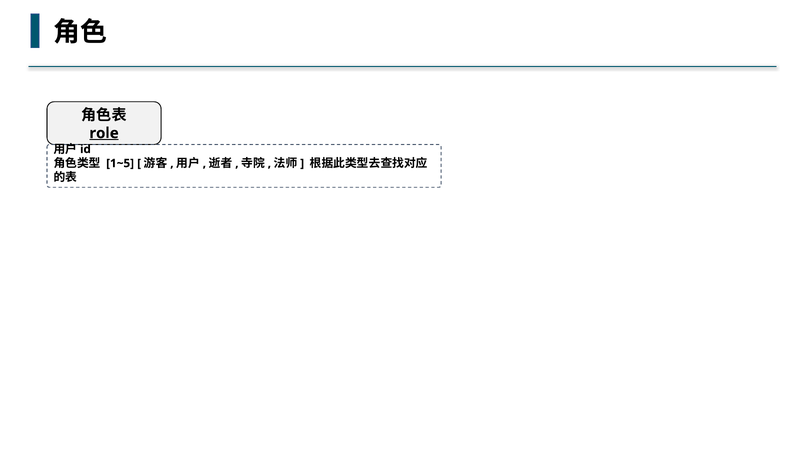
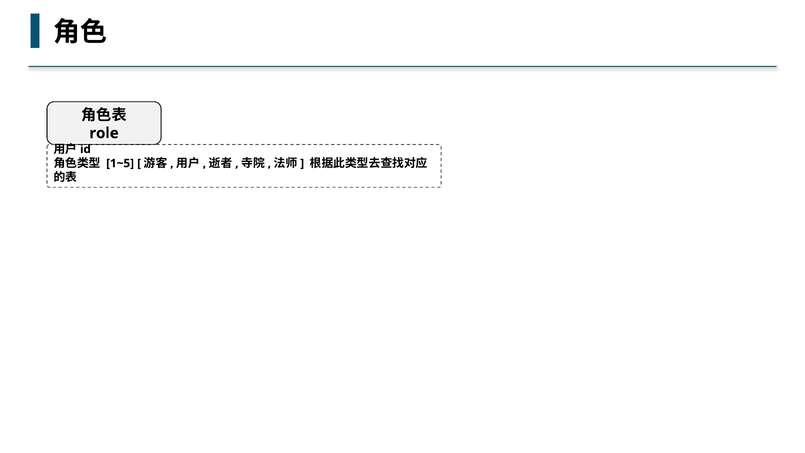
role underline: present -> none (104, 133)
